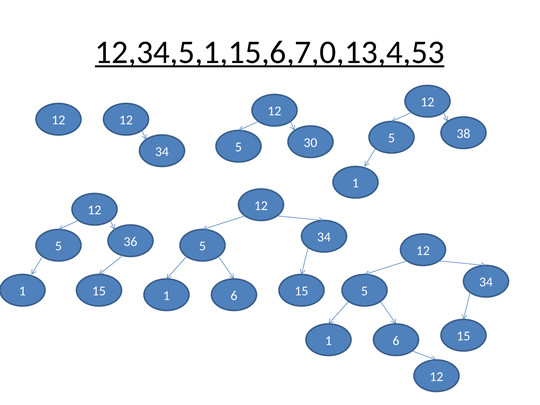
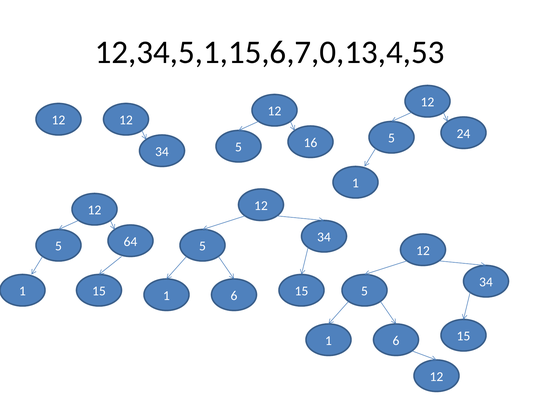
12,34,5,1,15,6,7,0,13,4,53 underline: present -> none (270, 52)
38: 38 -> 24 (463, 134)
30: 30 -> 16 (310, 143)
36: 36 -> 64 (130, 242)
